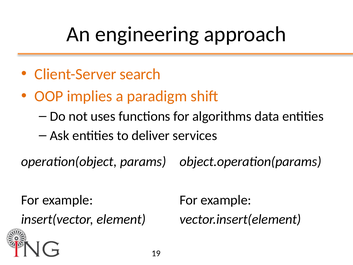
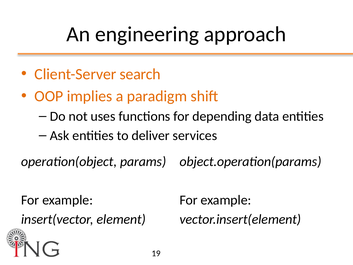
algorithms: algorithms -> depending (222, 116)
